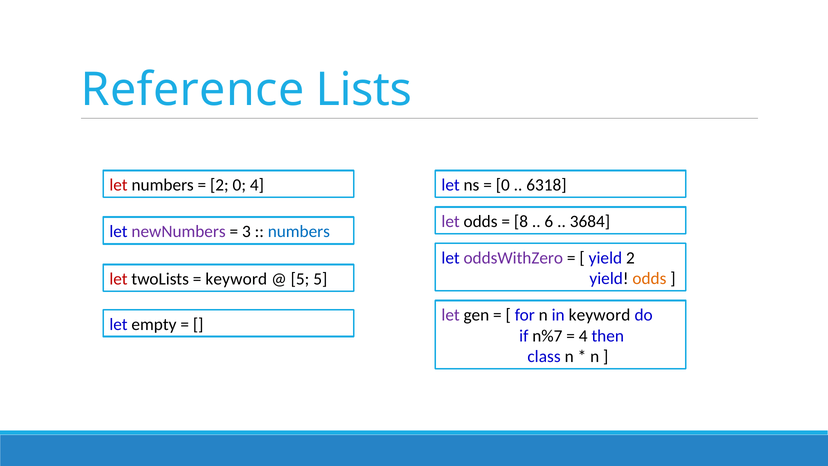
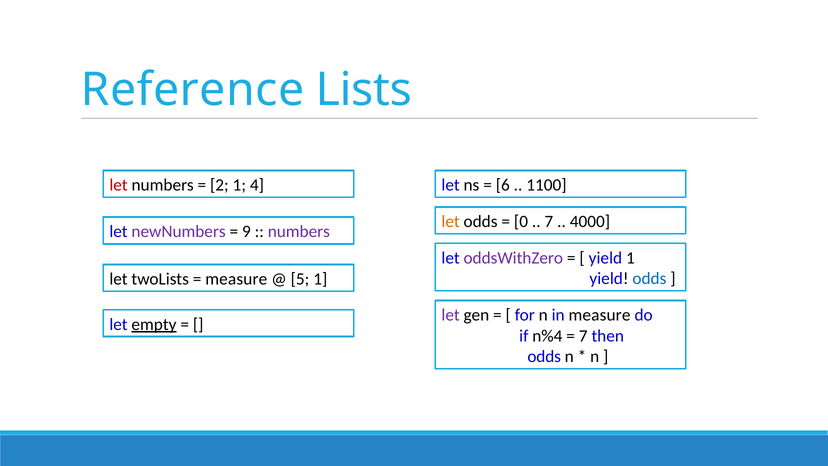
2 0: 0 -> 1 (239, 185)
0: 0 -> 6 (503, 185)
6318: 6318 -> 1100 (546, 185)
let colour: purple -> orange (451, 222)
8: 8 -> 0 (521, 222)
6: 6 -> 7 (549, 222)
3684: 3684 -> 4000 (590, 222)
3: 3 -> 9 (246, 232)
numbers colour: blue -> purple (299, 232)
yield 2: 2 -> 1 (630, 258)
odds colour: orange -> blue (649, 278)
let colour: red -> black (119, 279)
keyword: keyword -> measure (236, 279)
5 5: 5 -> 1 (320, 279)
in keyword: keyword -> measure (600, 315)
empty underline: none -> present (154, 324)
n%7: n%7 -> n%4 (547, 336)
4: 4 -> 7 (583, 336)
class: class -> odds (544, 356)
